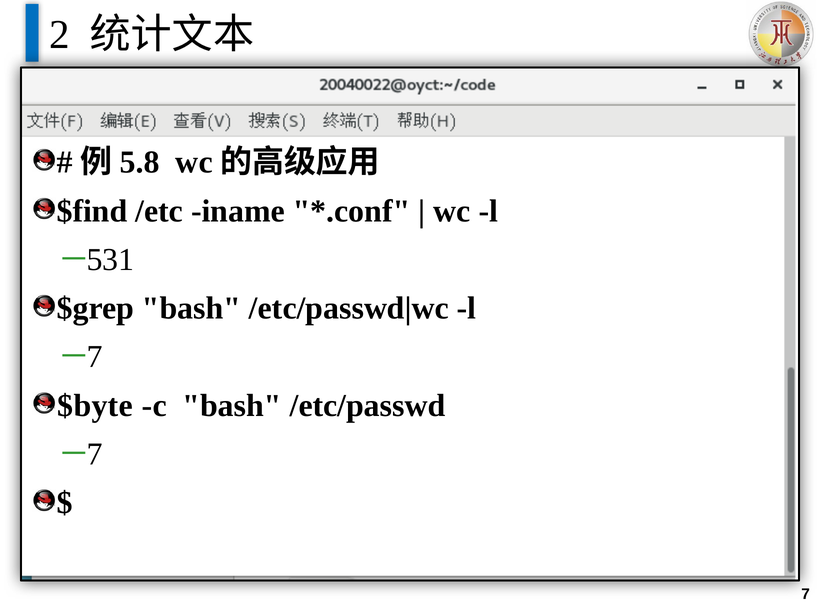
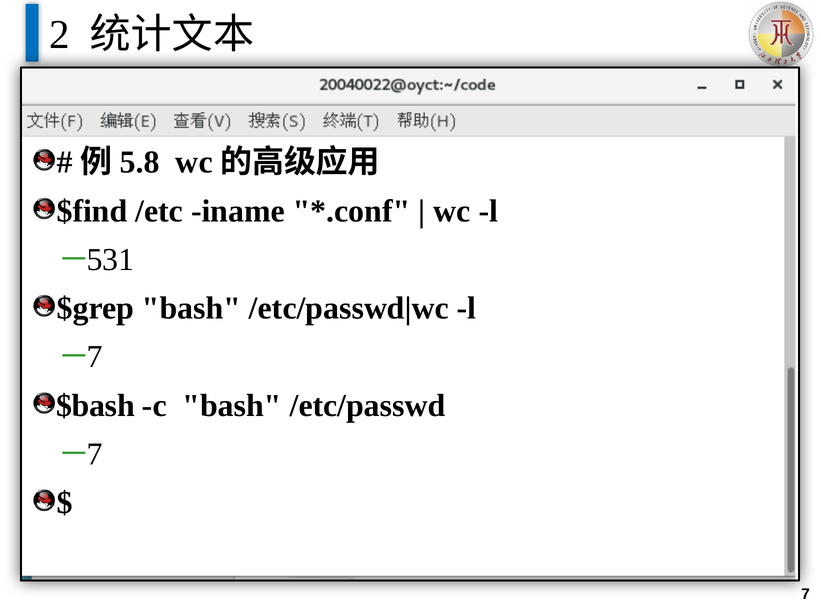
$byte: $byte -> $bash (95, 405)
